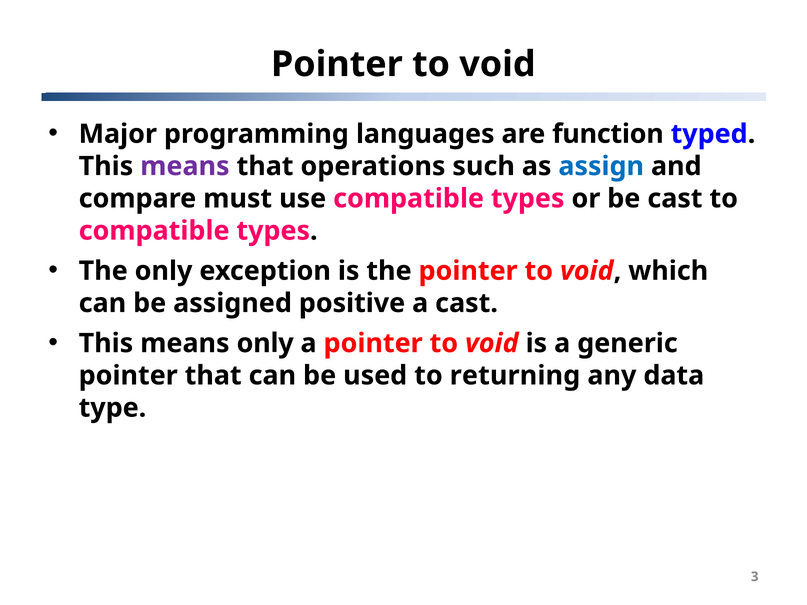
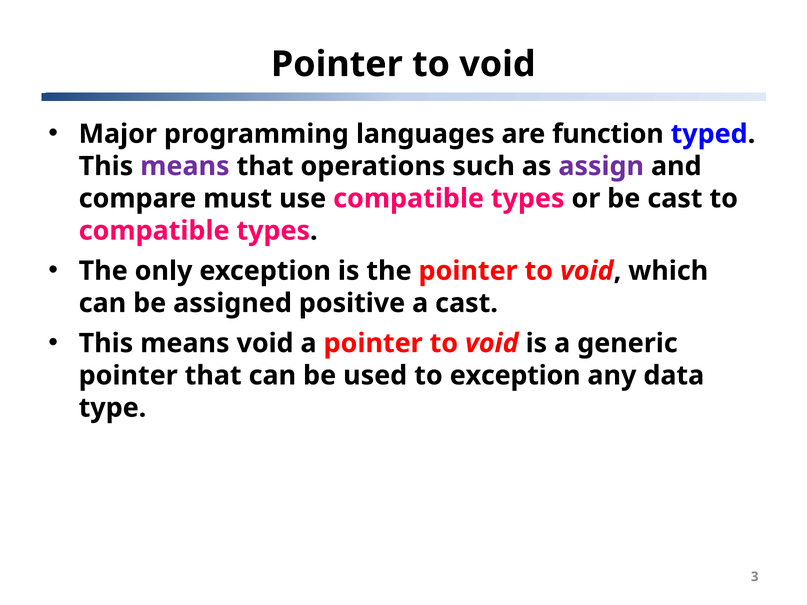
assign colour: blue -> purple (601, 166)
means only: only -> void (265, 343)
to returning: returning -> exception (515, 376)
